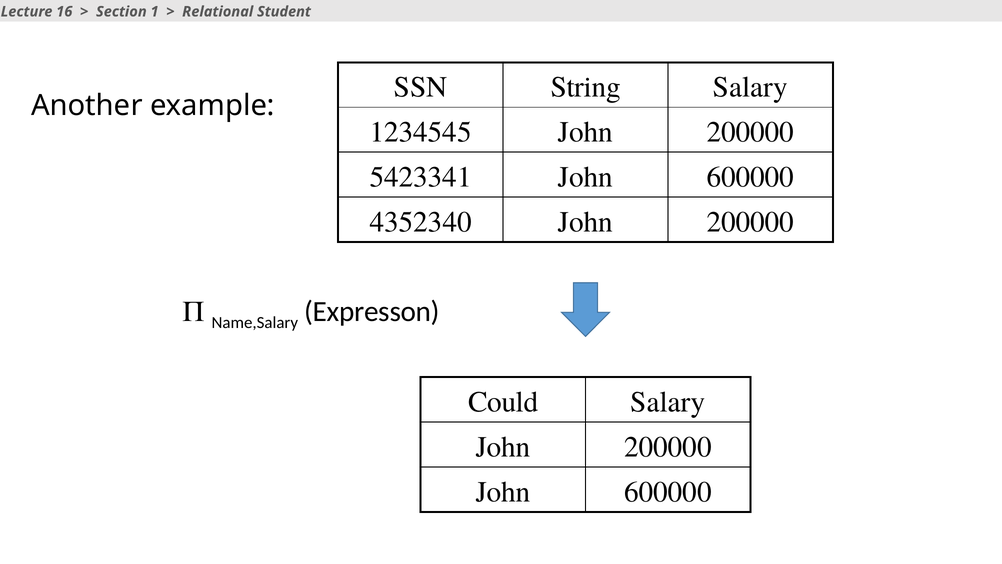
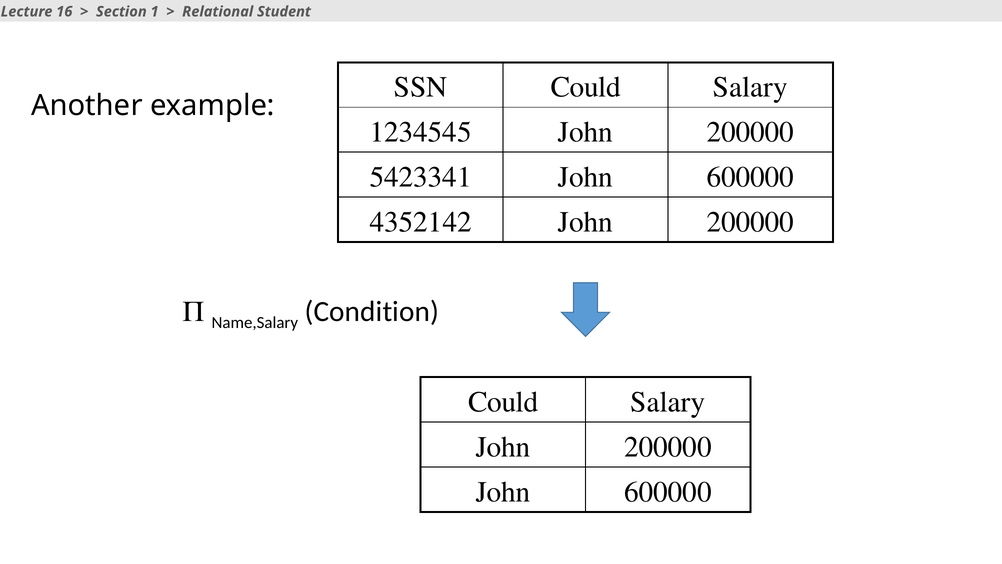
SSN String: String -> Could (586, 87)
4352340: 4352340 -> 4352142 (421, 222)
Expresson: Expresson -> Condition (372, 311)
